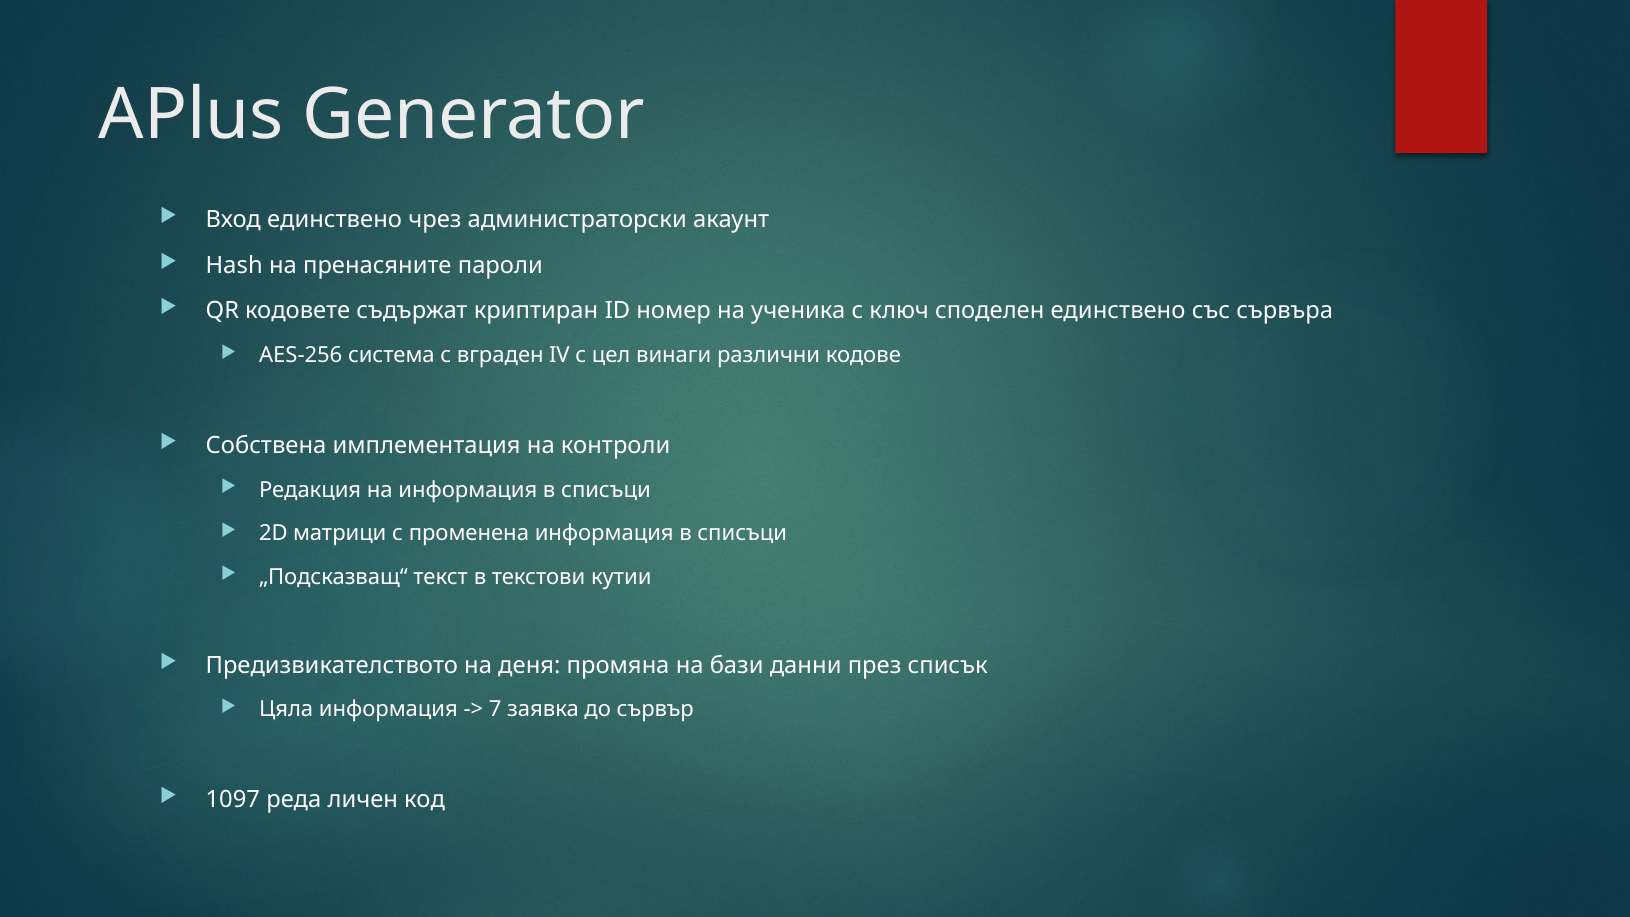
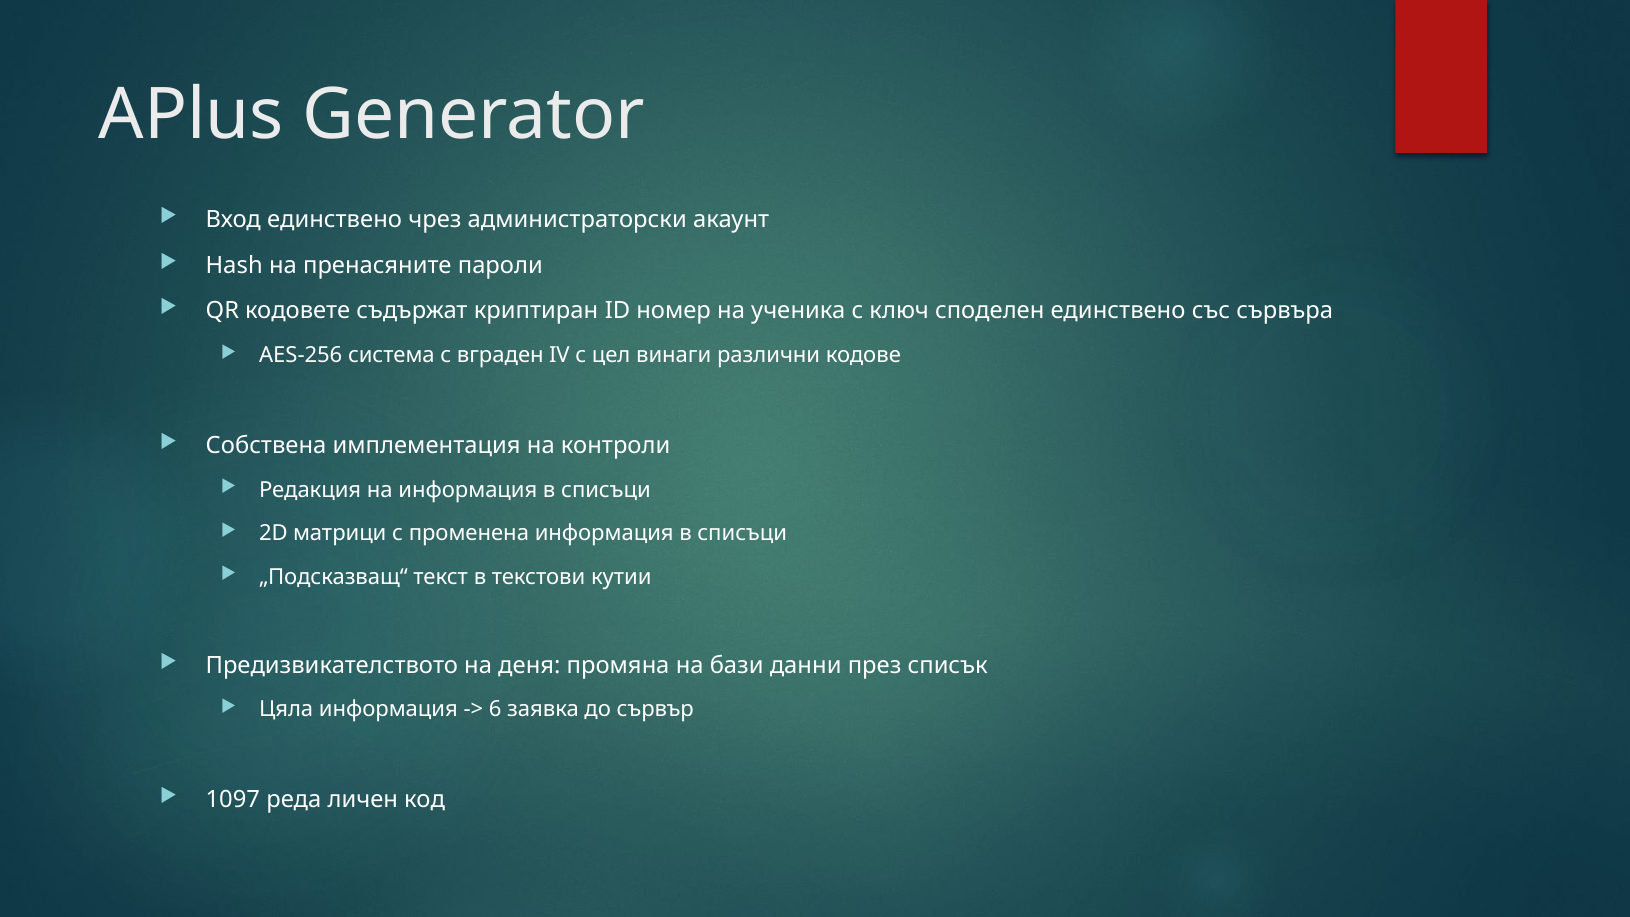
7: 7 -> 6 (495, 710)
